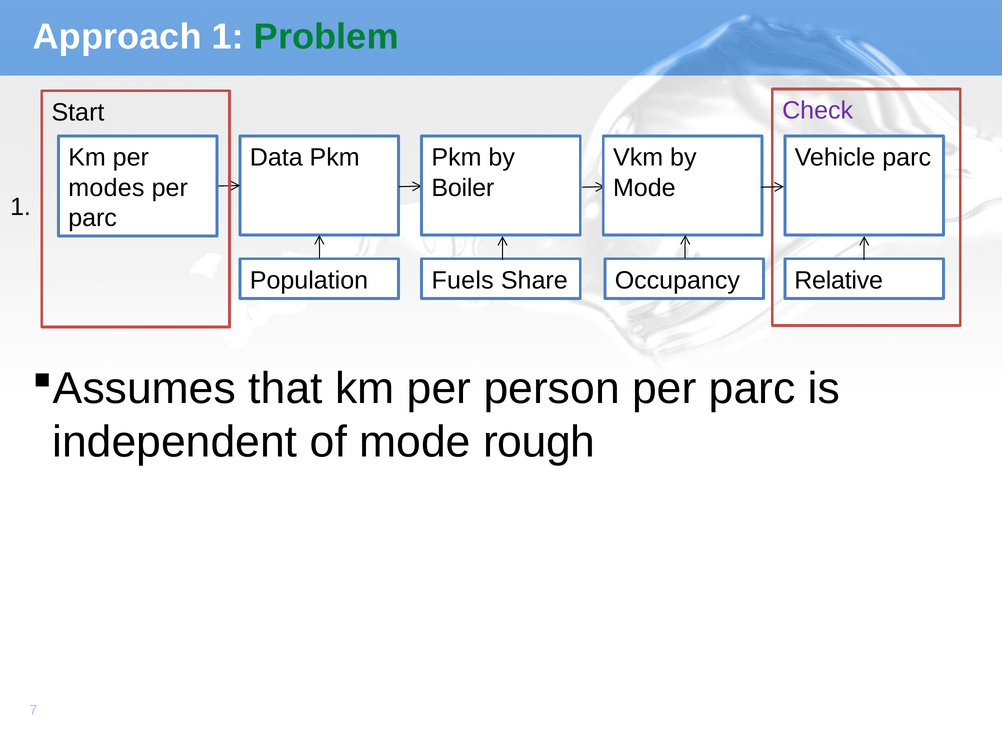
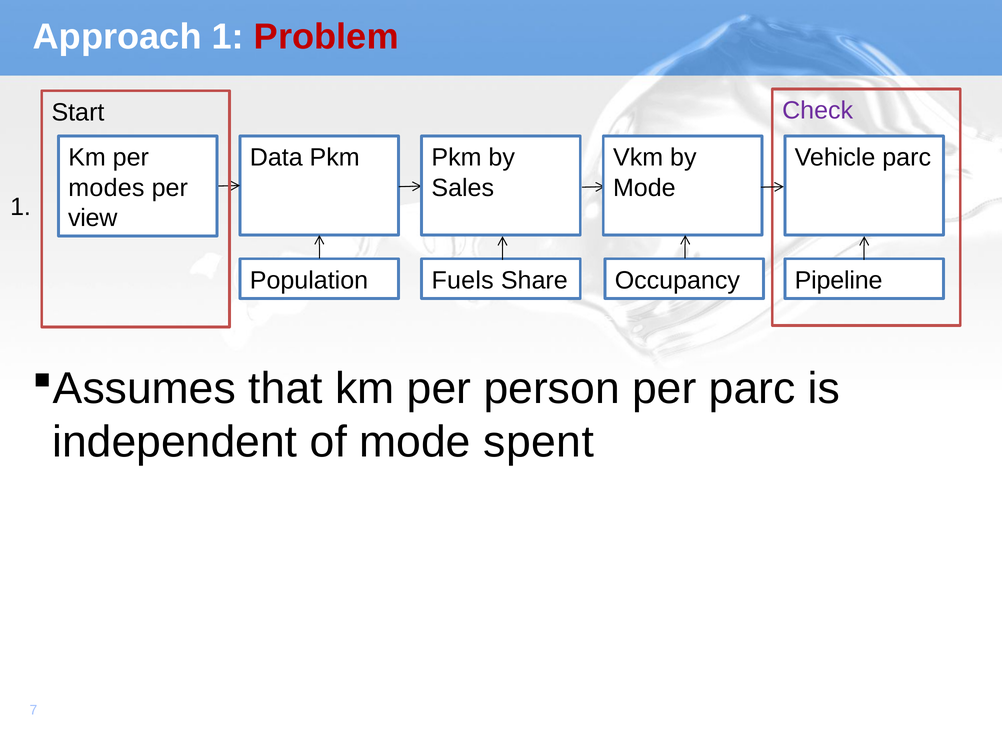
Problem colour: green -> red (326, 37)
Boiler: Boiler -> Sales (463, 188)
parc: parc -> view (93, 218)
Relative: Relative -> Pipeline (839, 281)
rough: rough -> spent (539, 442)
